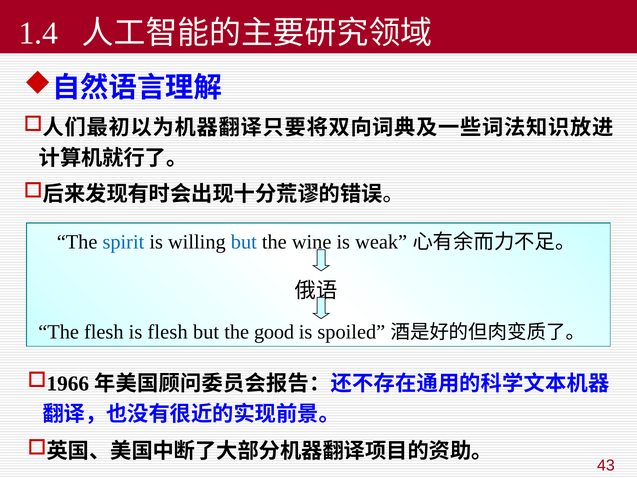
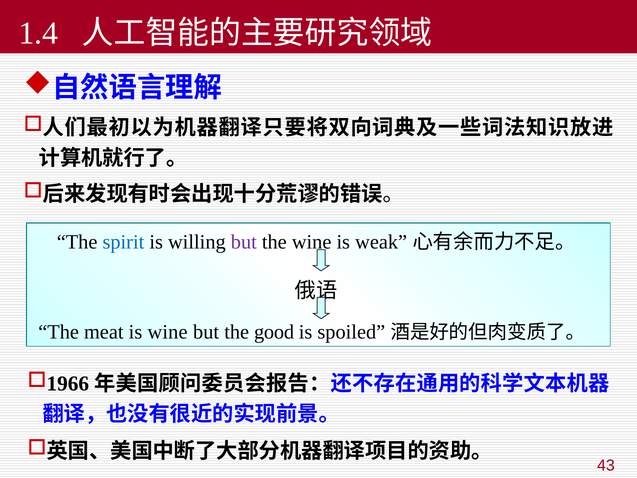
but colour: blue -> purple (244, 242)
The flesh: flesh -> meat (104, 332)
is flesh: flesh -> wine (168, 332)
